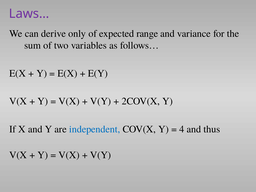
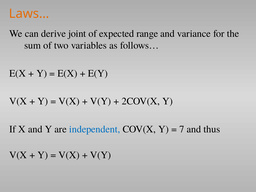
Laws… colour: purple -> orange (29, 14)
only: only -> joint (77, 34)
4: 4 -> 7 (182, 129)
